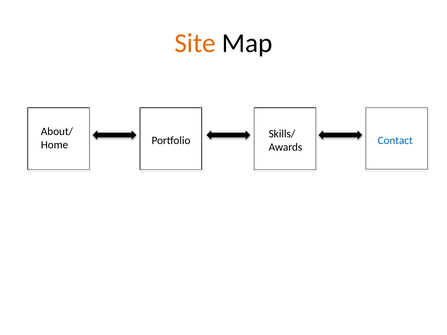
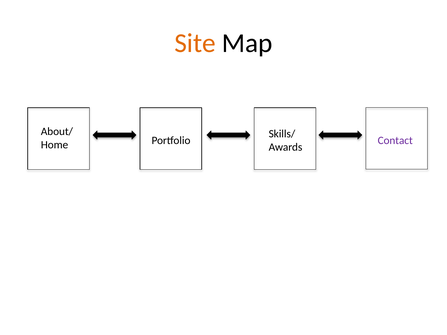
Contact colour: blue -> purple (395, 141)
